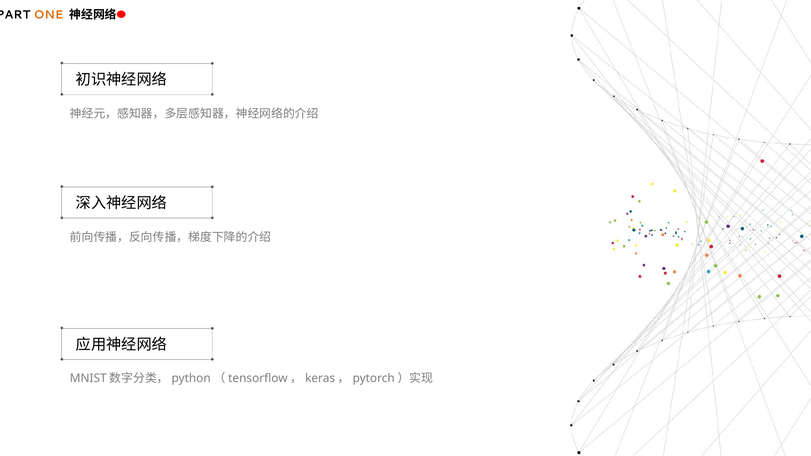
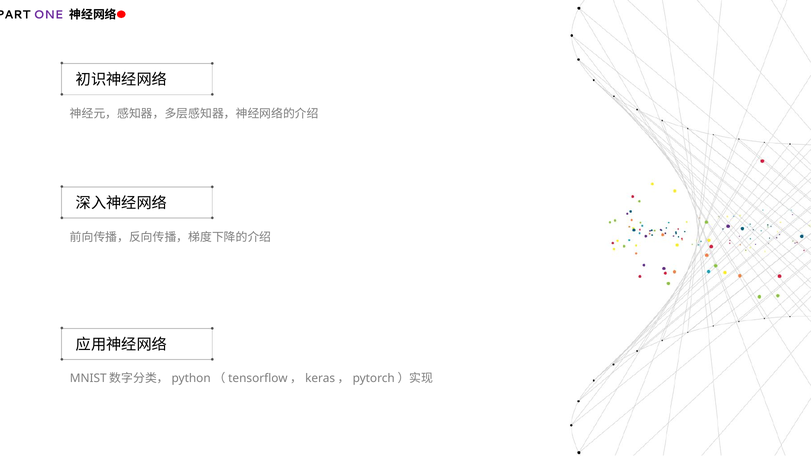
ONE colour: orange -> purple (49, 15)
